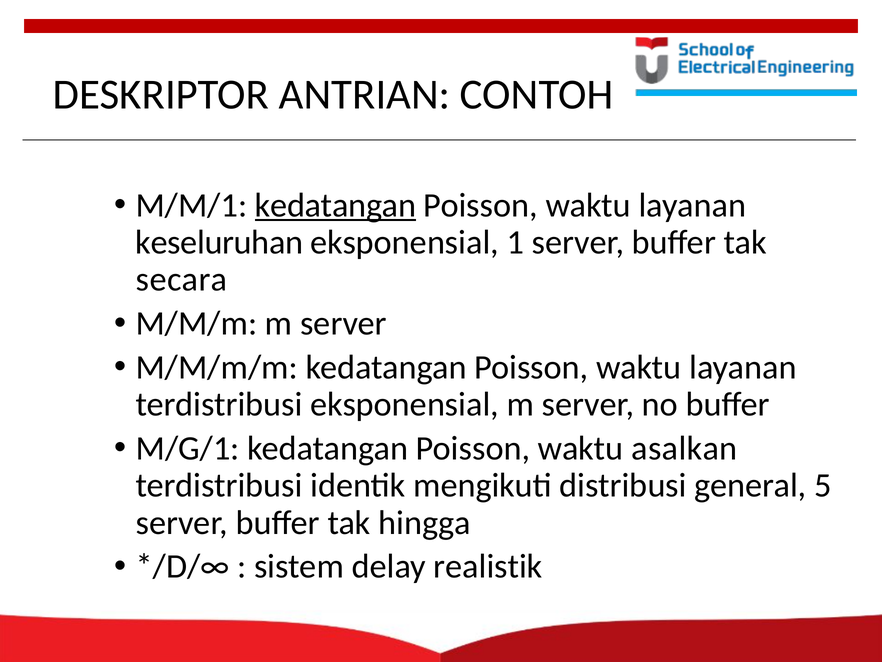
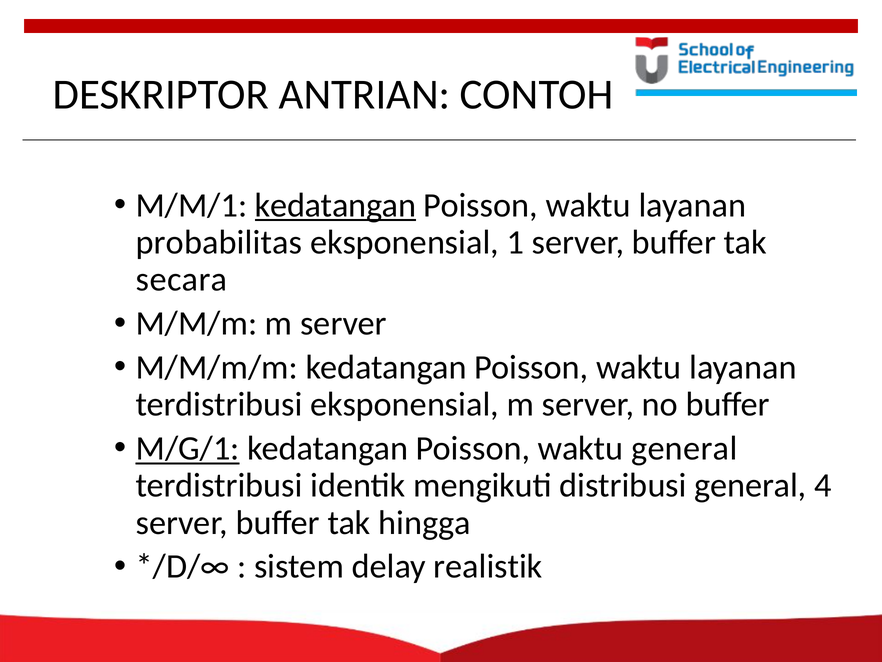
keseluruhan: keseluruhan -> probabilitas (219, 242)
M/G/1 underline: none -> present (188, 448)
waktu asalkan: asalkan -> general (684, 448)
5: 5 -> 4 (823, 485)
